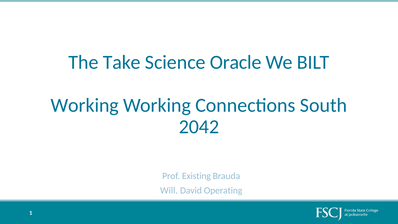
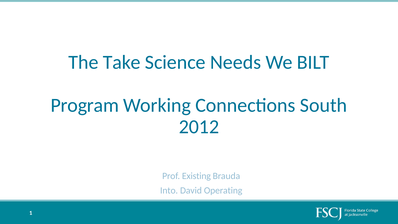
Oracle: Oracle -> Needs (236, 62)
Working: Working -> Program (85, 105)
2042: 2042 -> 2012 (199, 127)
Will: Will -> Into (169, 190)
